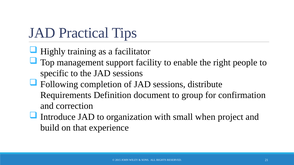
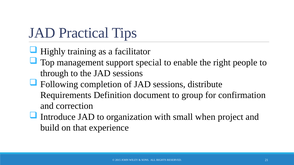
facility: facility -> special (149, 63)
specific: specific -> through (54, 73)
